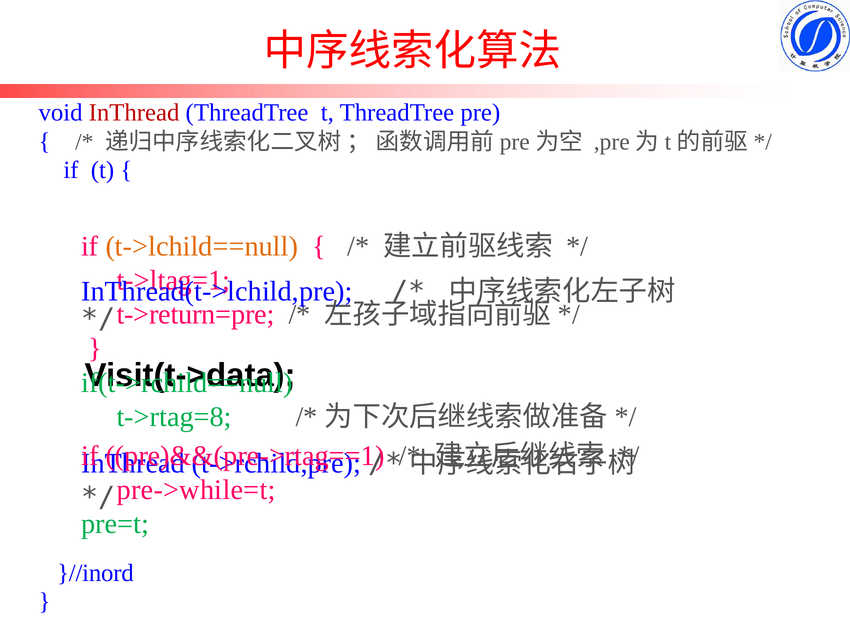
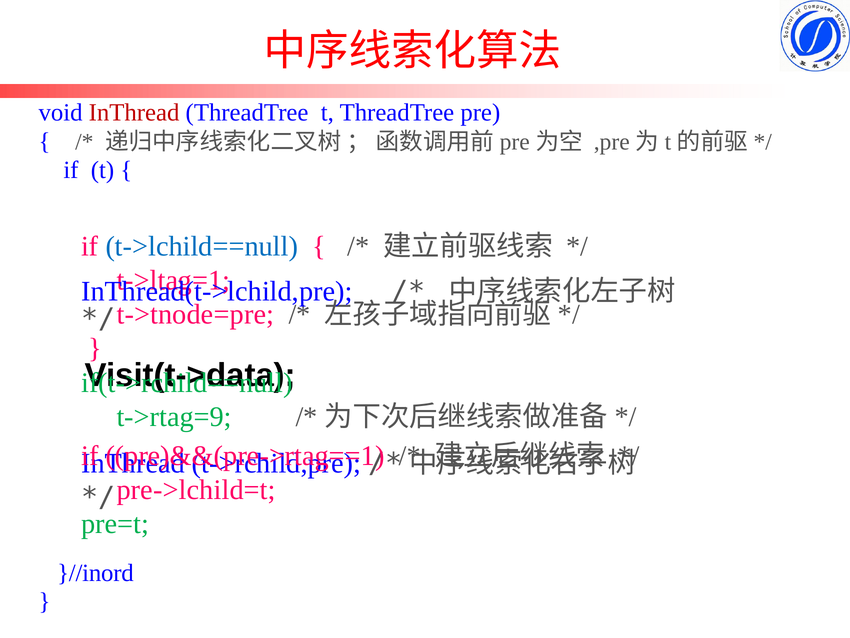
t->lchild==null colour: orange -> blue (202, 246)
t->return=pre: t->return=pre -> t->tnode=pre (195, 314)
t->rtag=8: t->rtag=8 -> t->rtag=9 (174, 417)
pre->while=t: pre->while=t -> pre->lchild=t (196, 489)
